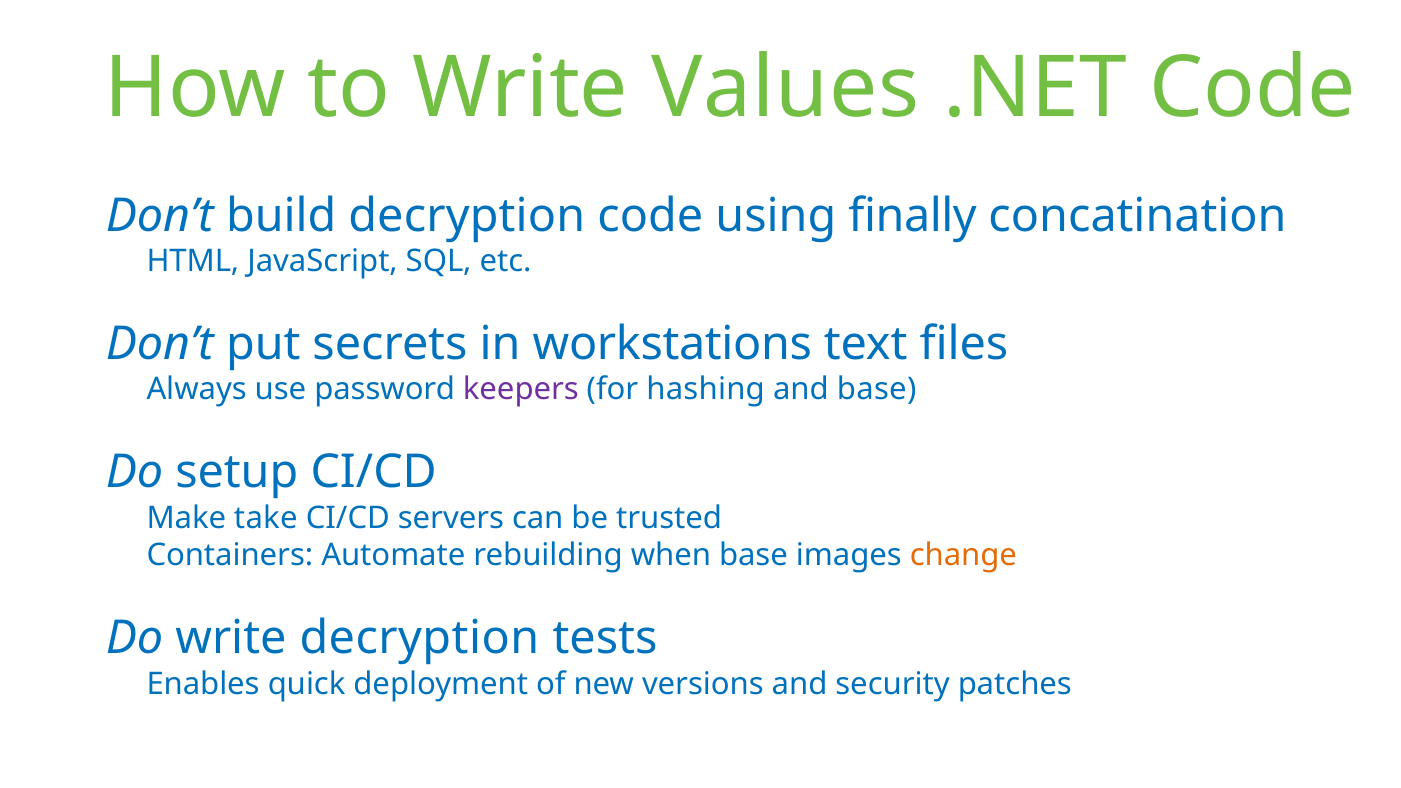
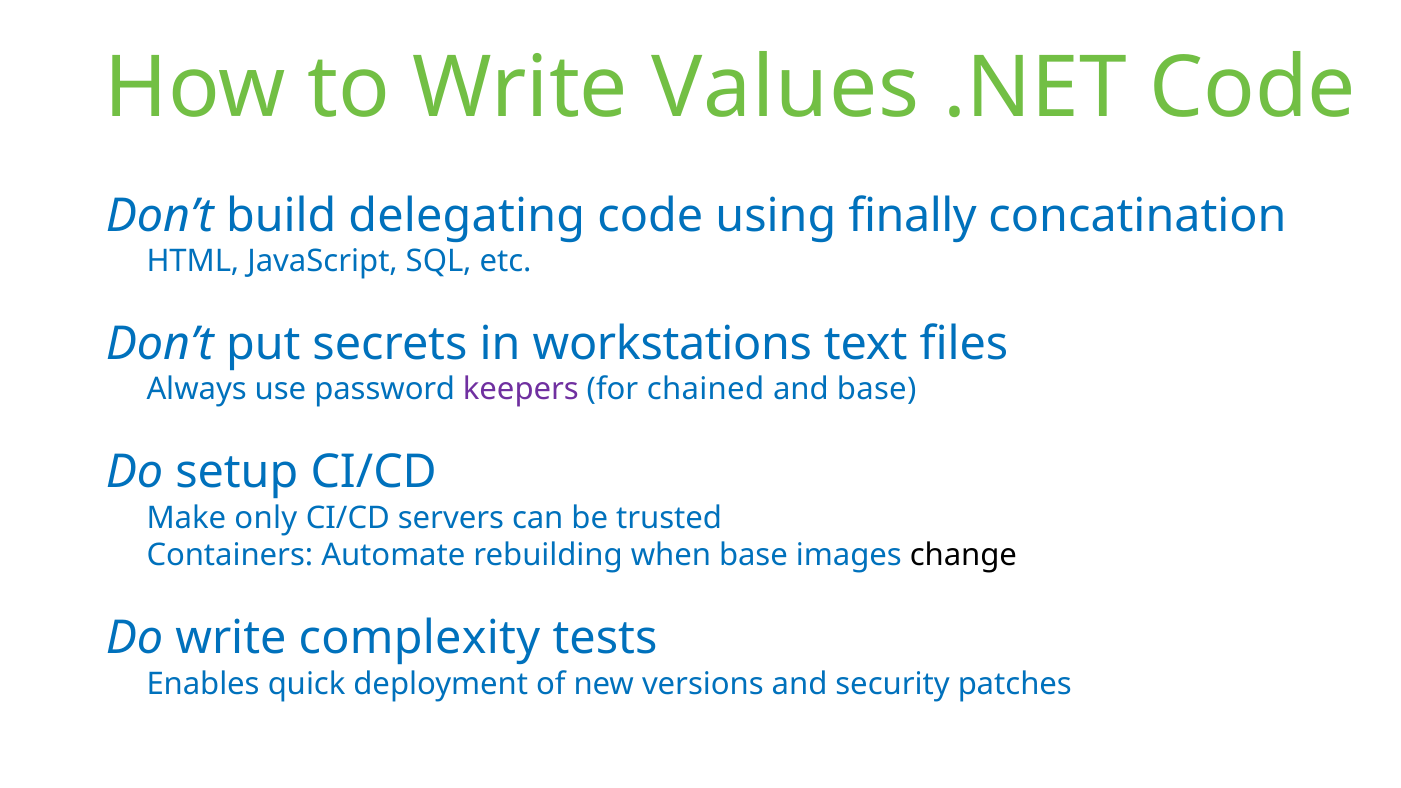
build decryption: decryption -> delegating (467, 216)
hashing: hashing -> chained (706, 390)
take: take -> only (266, 518)
change colour: orange -> black (963, 555)
write decryption: decryption -> complexity (419, 638)
